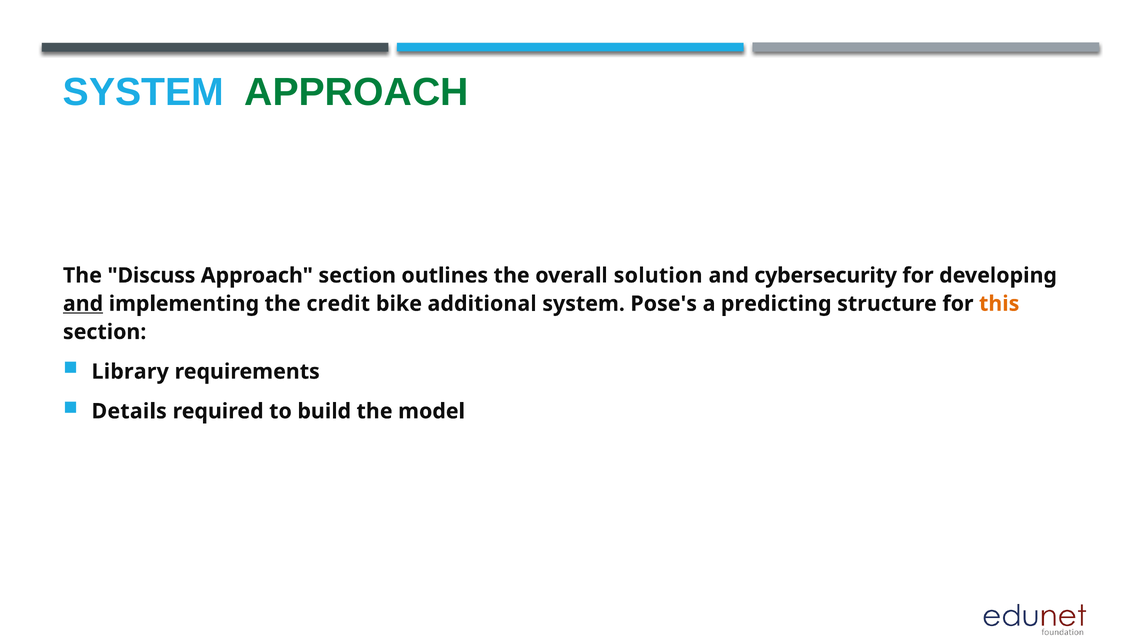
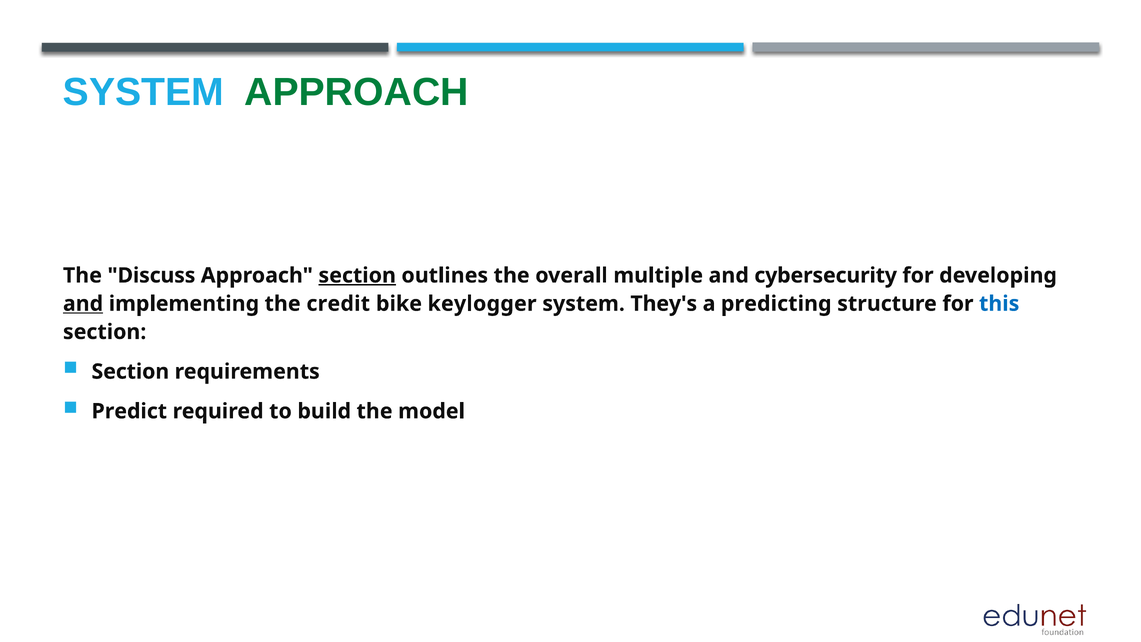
section underline: none -> present (357, 275)
solution: solution -> multiple (658, 275)
additional: additional -> keylogger (482, 304)
Pose's: Pose's -> They's (664, 304)
this colour: orange -> blue (999, 304)
Library: Library -> Section (130, 372)
Details: Details -> Predict (129, 411)
